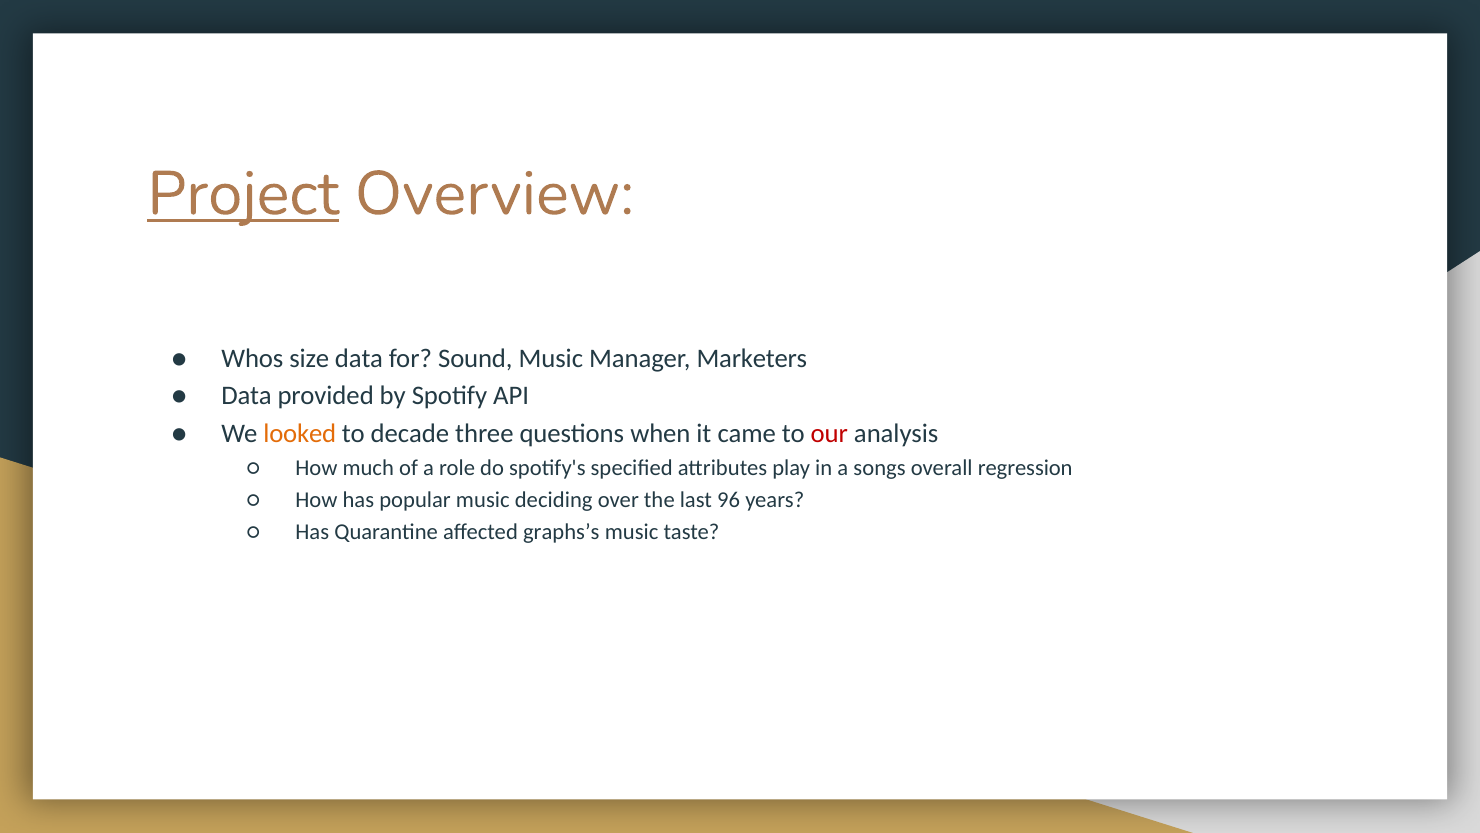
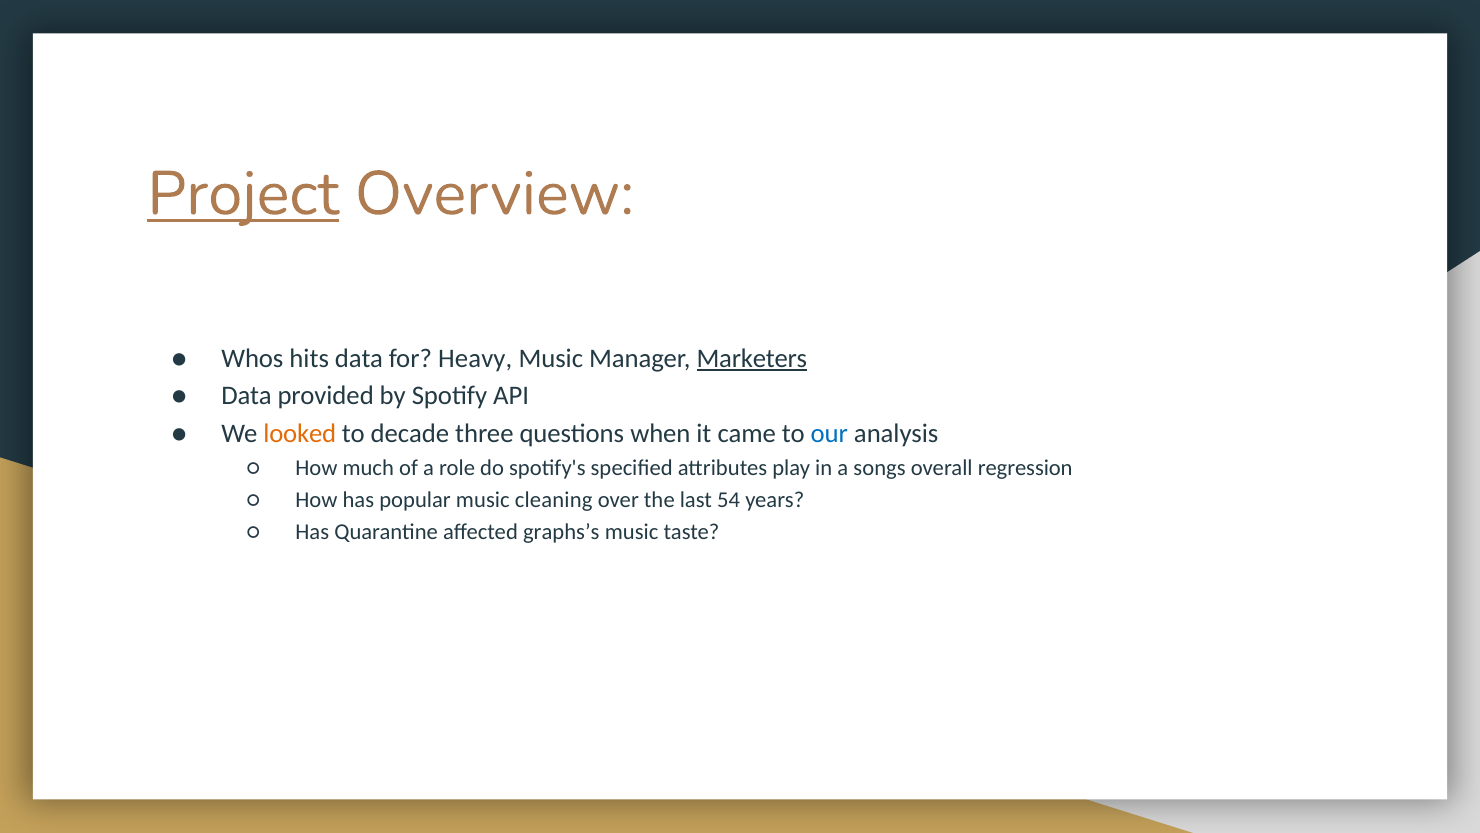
size: size -> hits (309, 358)
Sound: Sound -> Heavy (475, 358)
Marketers underline: none -> present (752, 358)
our colour: red -> blue (829, 433)
deciding: deciding -> cleaning (554, 500)
96: 96 -> 54 (729, 500)
